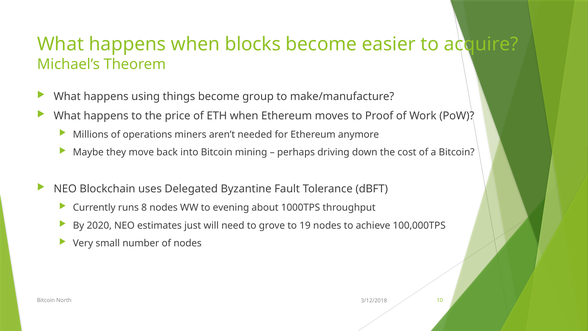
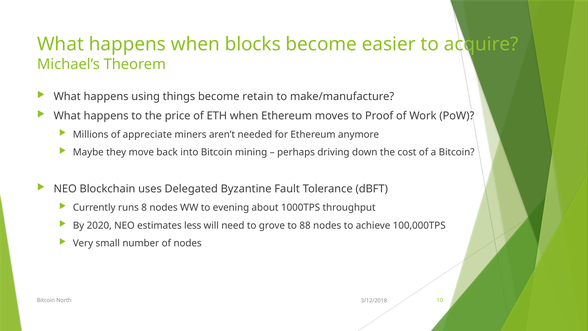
group: group -> retain (258, 96)
operations: operations -> appreciate (147, 134)
just: just -> less (193, 225)
19: 19 -> 88 (305, 225)
